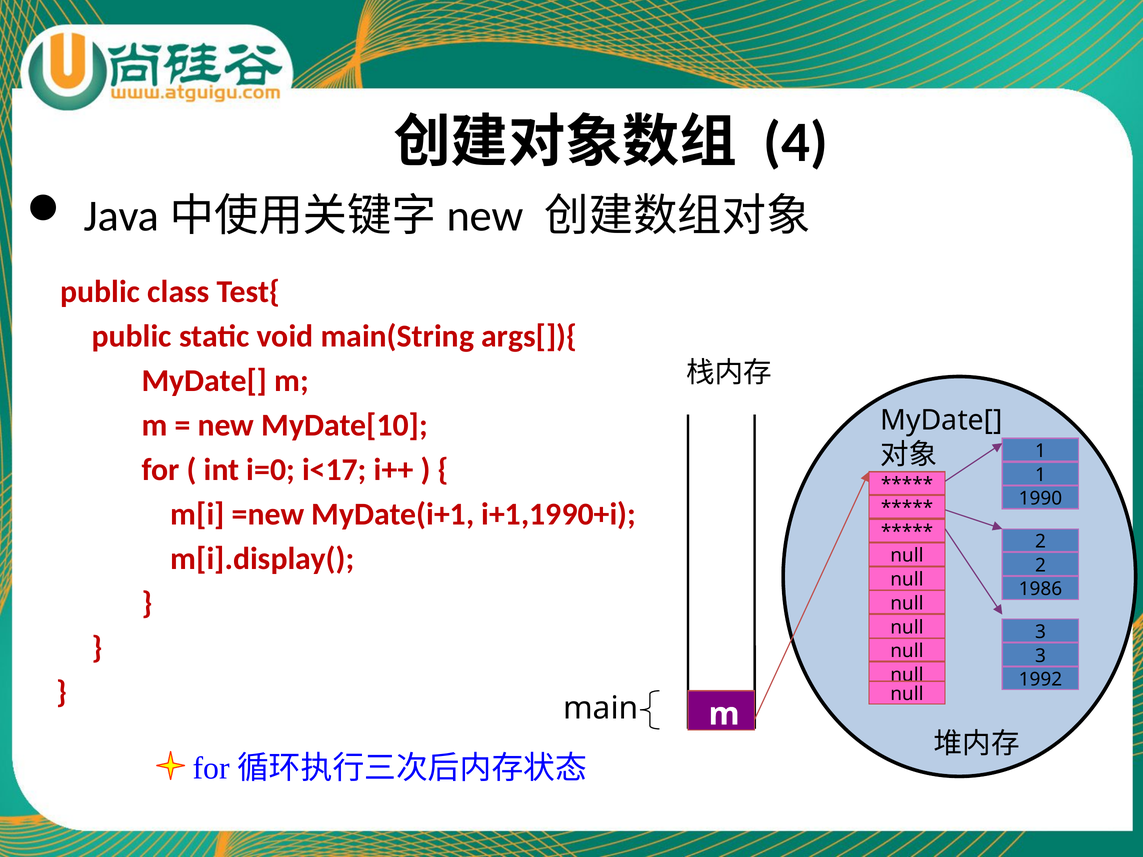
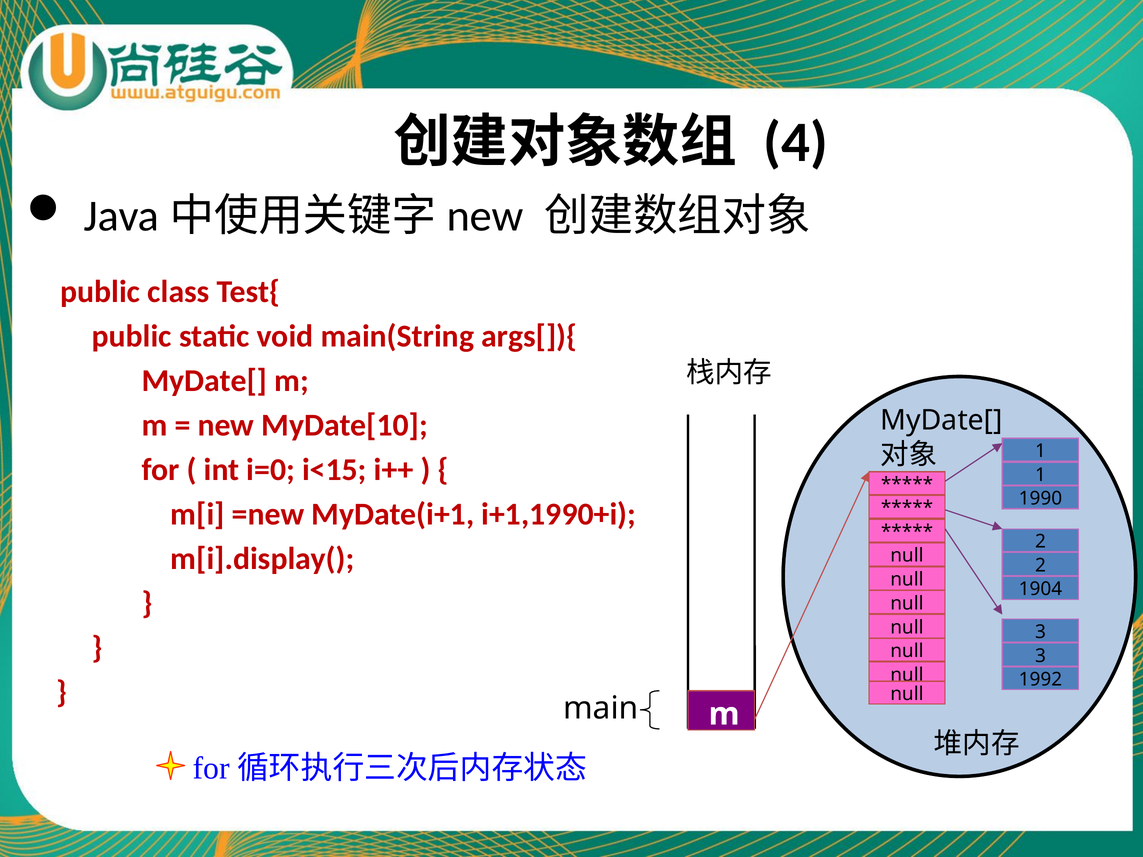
i<17: i<17 -> i<15 (334, 470)
1986: 1986 -> 1904 (1040, 589)
